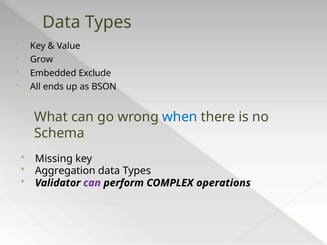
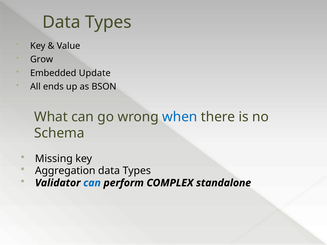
Exclude: Exclude -> Update (95, 73)
can colour: purple -> blue (92, 183)
operations: operations -> standalone (224, 183)
